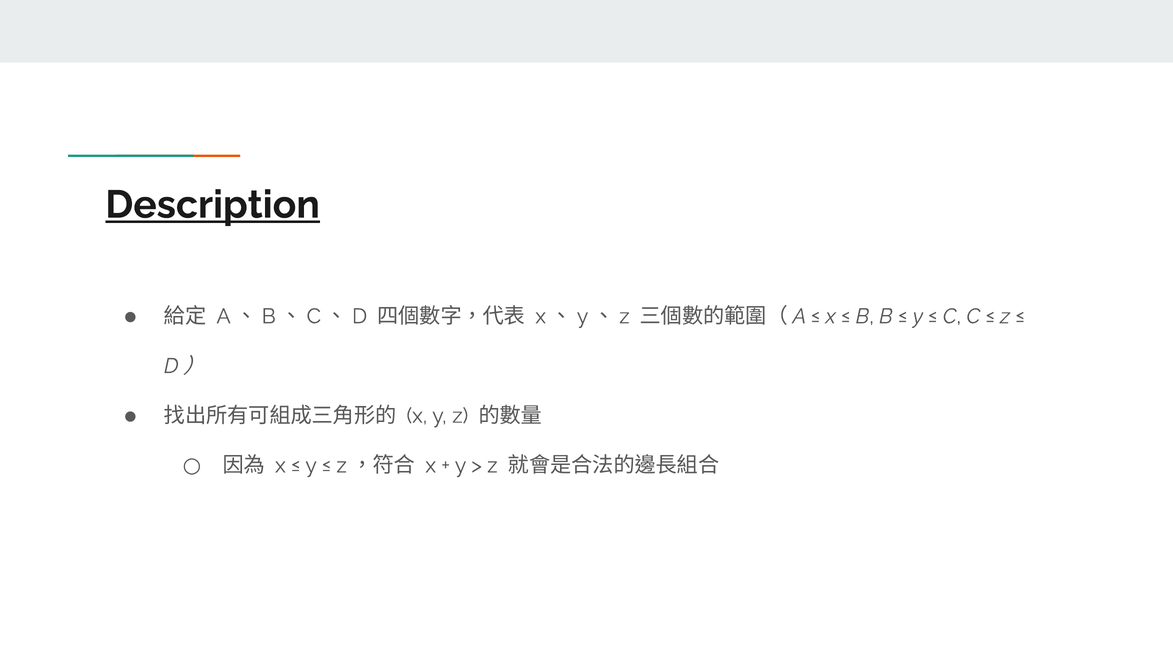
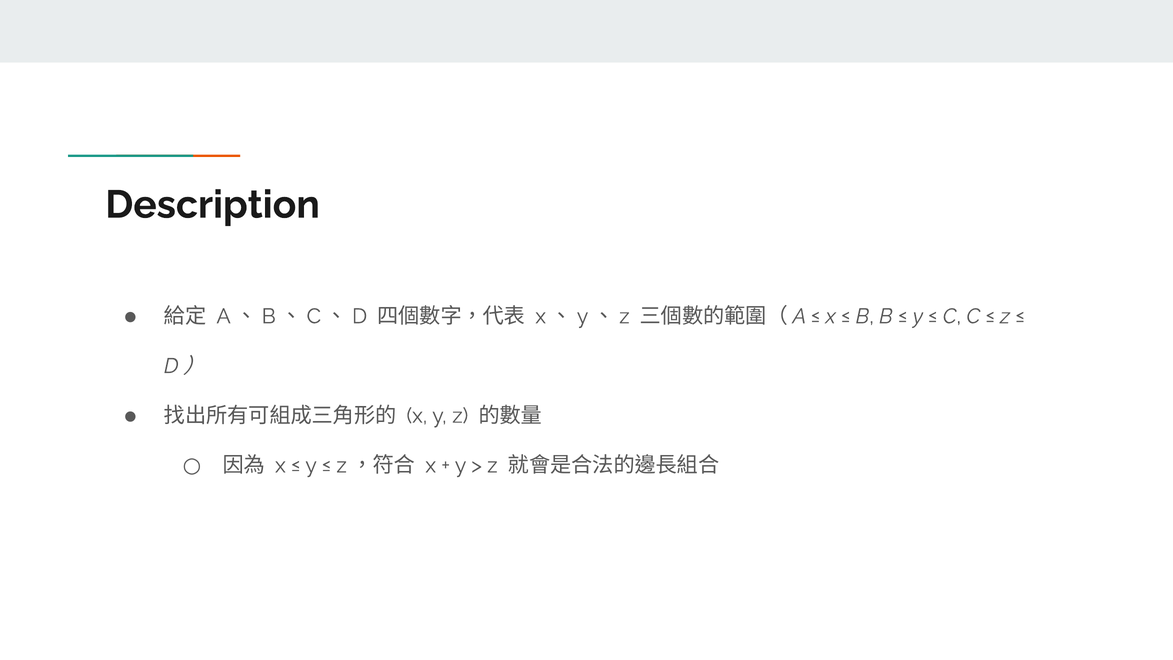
Description underline: present -> none (213, 205)
